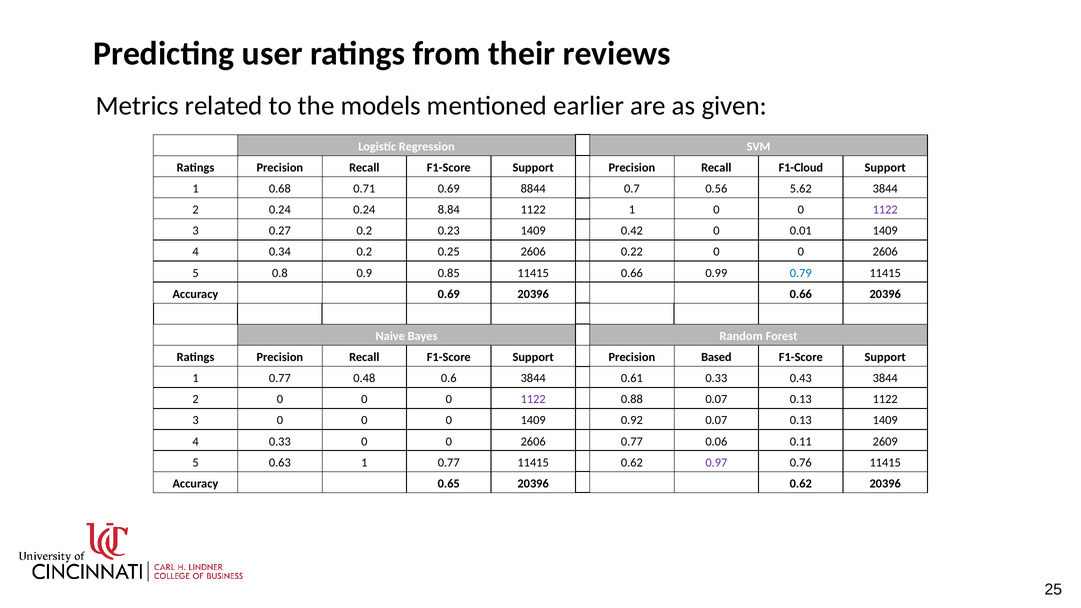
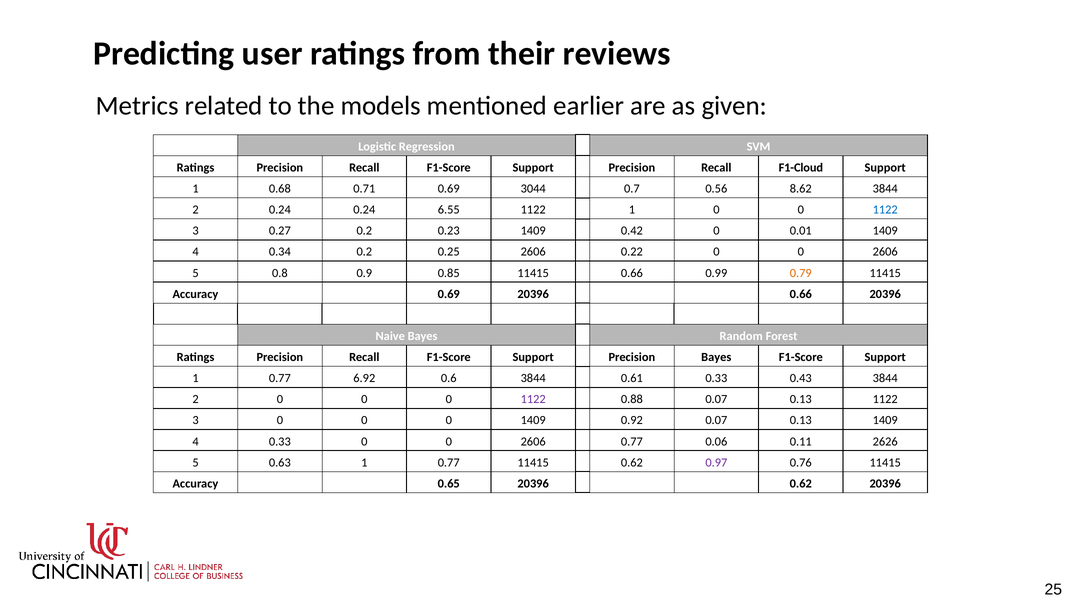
8844: 8844 -> 3044 (533, 189)
5.62: 5.62 -> 8.62 (801, 189)
8.84: 8.84 -> 6.55 (449, 210)
1122 colour: purple -> blue (885, 210)
0.79 colour: blue -> orange (801, 273)
Precision Based: Based -> Bayes (716, 357)
0.48: 0.48 -> 6.92 (364, 378)
2609: 2609 -> 2626 (885, 442)
